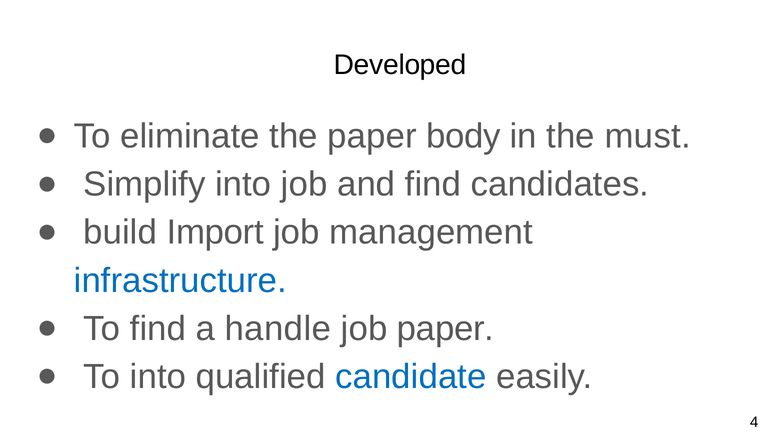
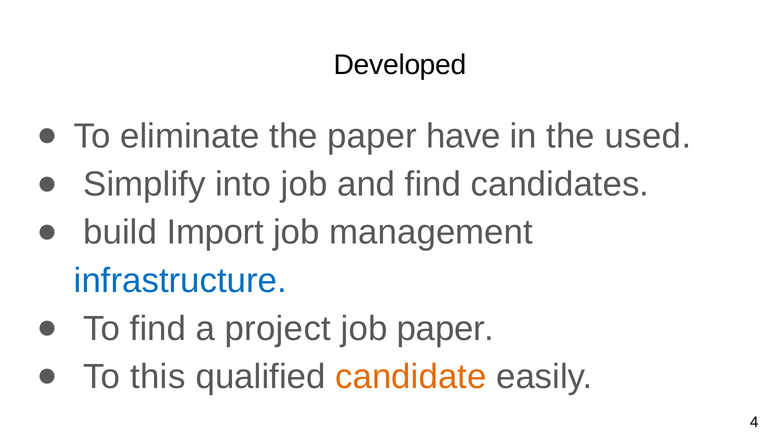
body: body -> have (463, 136)
must: must -> used (648, 136)
handle: handle -> project (278, 329)
To into: into -> this (158, 377)
candidate colour: blue -> orange (411, 377)
